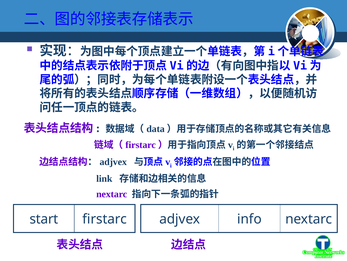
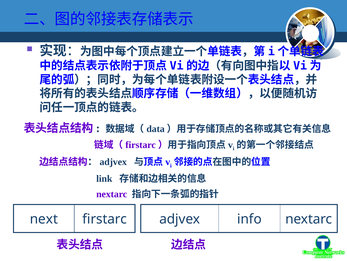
start: start -> next (44, 219)
